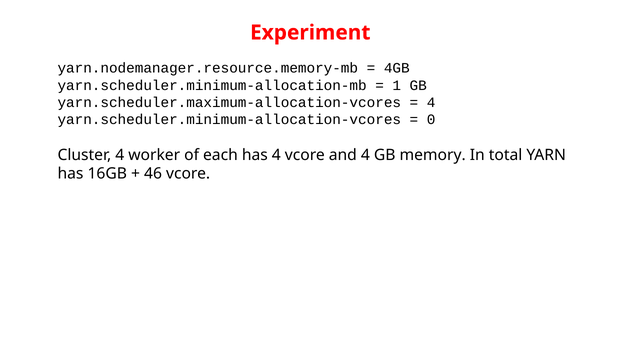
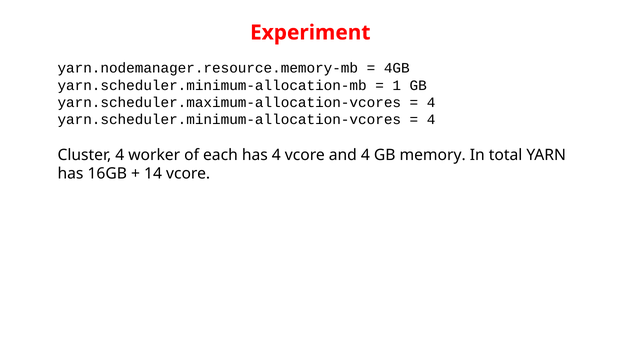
0: 0 -> 4 (431, 120)
46: 46 -> 14 (153, 174)
